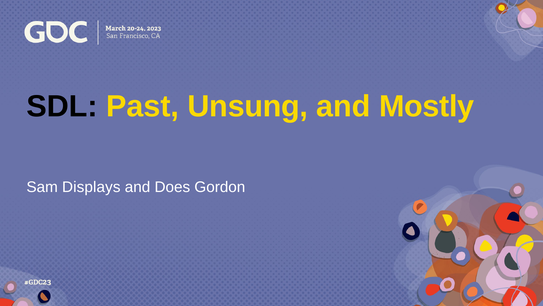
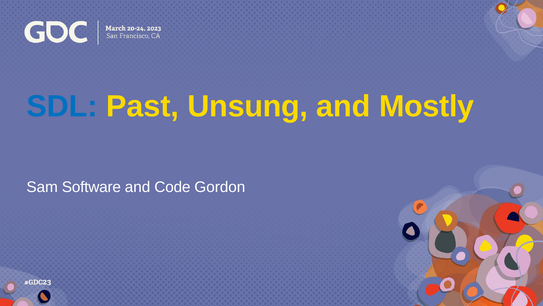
SDL colour: black -> blue (62, 106)
Displays: Displays -> Software (91, 187)
Does: Does -> Code (172, 187)
